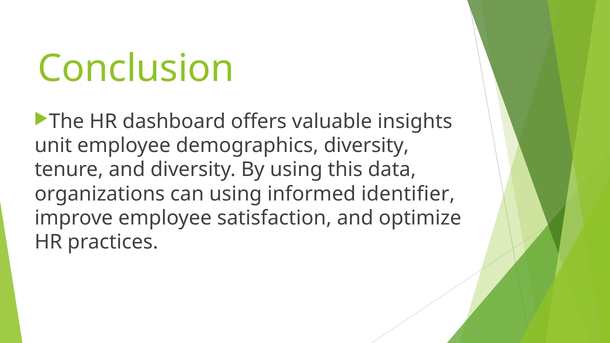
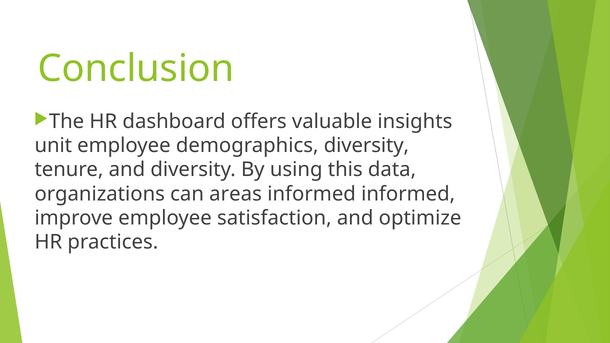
can using: using -> areas (236, 194)
informed identifier: identifier -> informed (408, 194)
